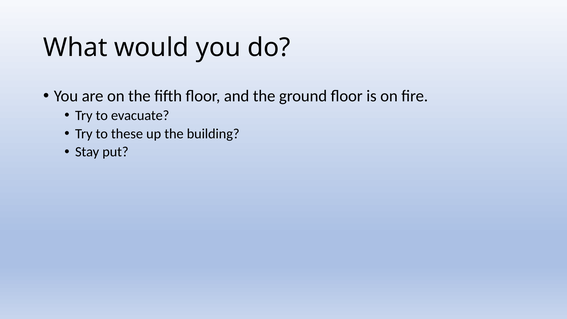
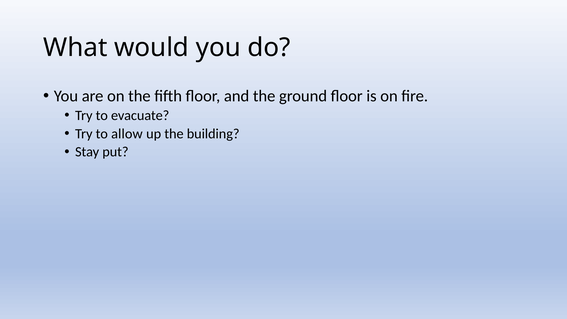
these: these -> allow (127, 134)
